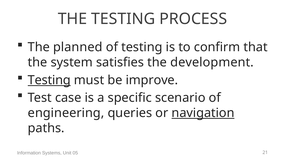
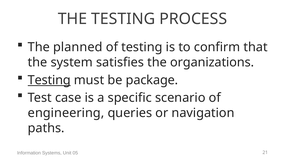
development: development -> organizations (212, 63)
improve: improve -> package (152, 80)
navigation underline: present -> none (203, 113)
